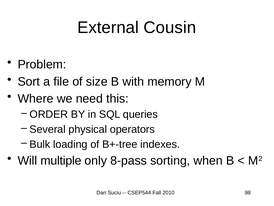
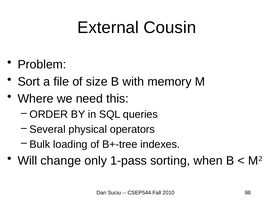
multiple: multiple -> change (61, 160)
8-pass: 8-pass -> 1-pass (129, 160)
